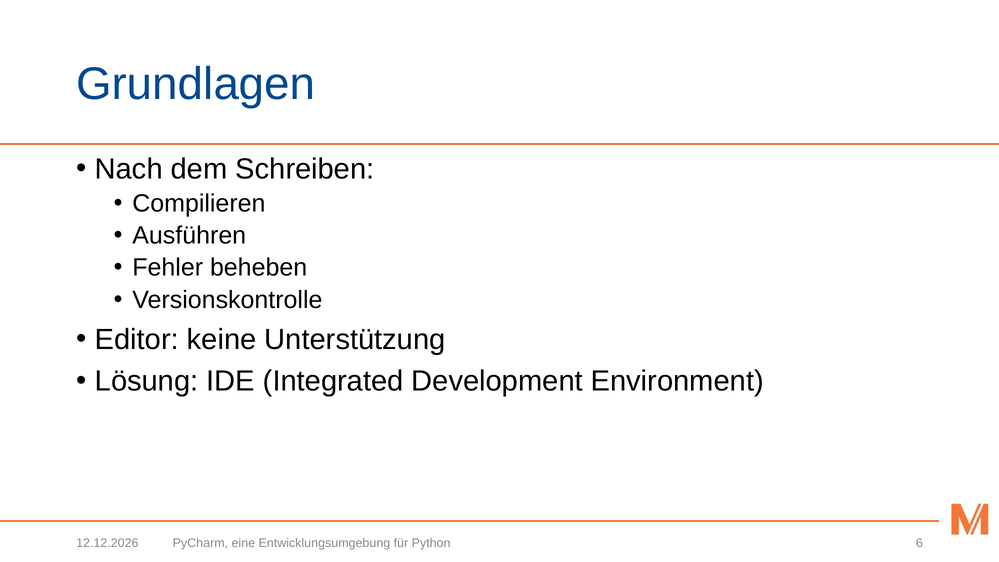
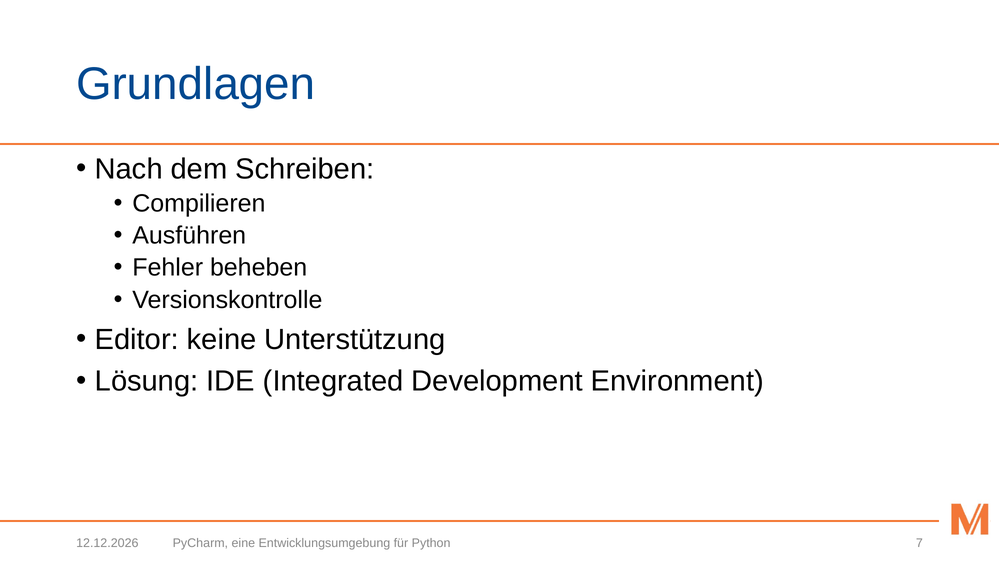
6: 6 -> 7 (919, 543)
